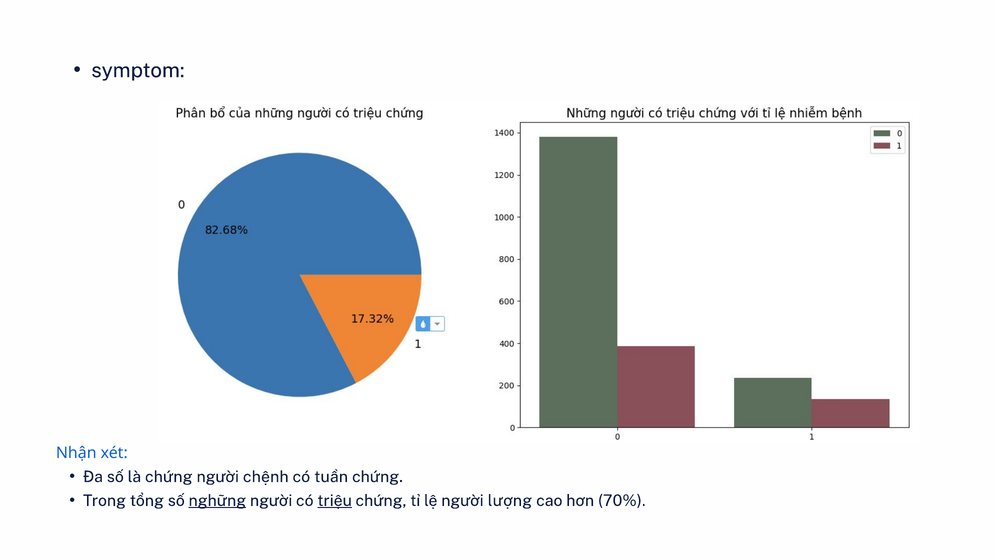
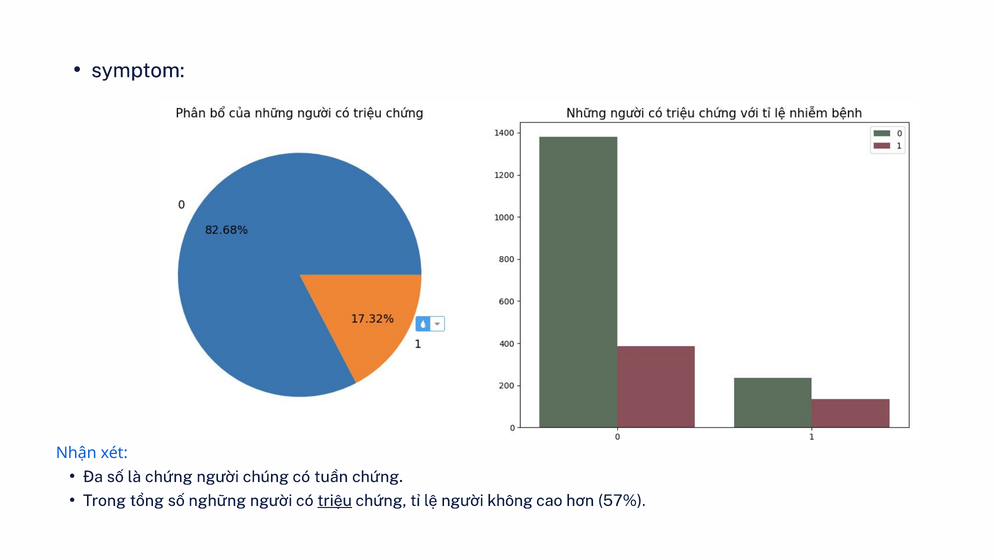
chệnh: chệnh -> chúng (266, 477)
nghững underline: present -> none (217, 500)
lượng: lượng -> không (510, 500)
70%: 70% -> 57% (622, 500)
